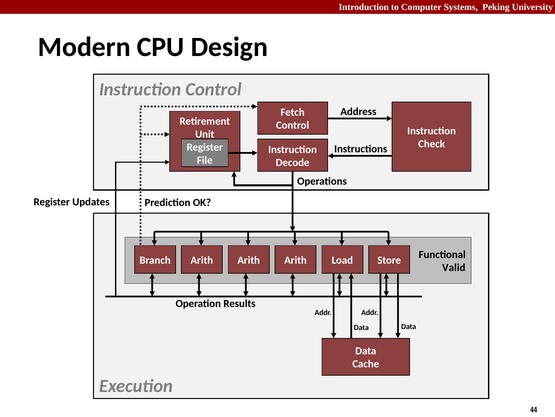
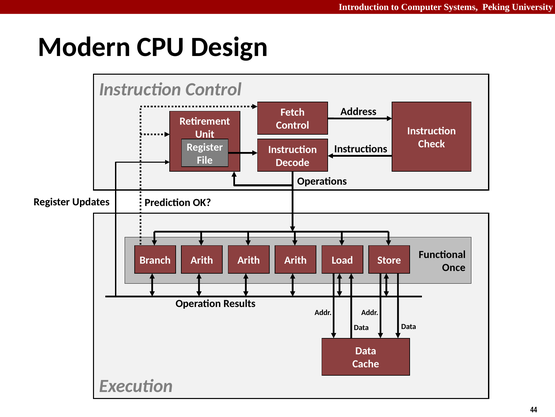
Valid: Valid -> Once (454, 267)
